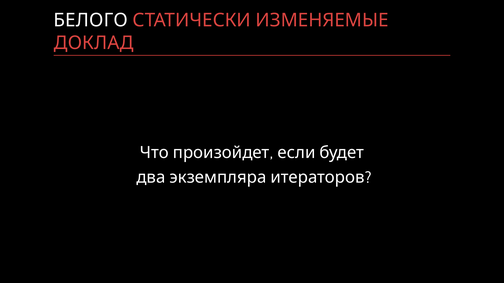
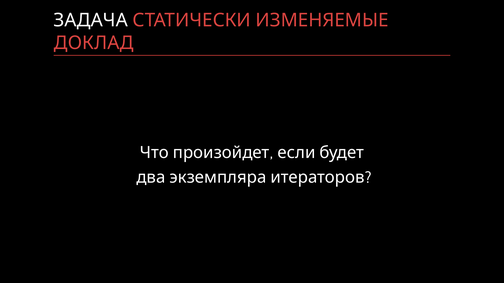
БЕЛОГО: БЕЛОГО -> ЗАДАЧА (91, 20)
